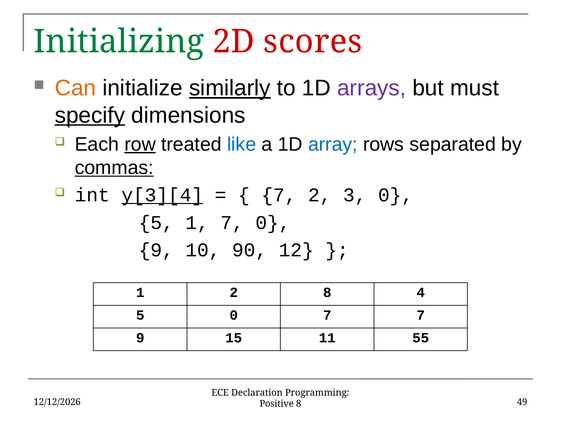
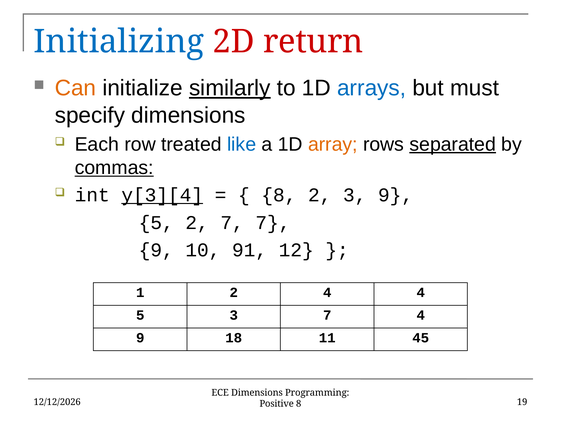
Initializing colour: green -> blue (119, 42)
scores: scores -> return (313, 42)
arrays colour: purple -> blue (372, 88)
specify underline: present -> none (90, 115)
row underline: present -> none (140, 144)
array colour: blue -> orange (333, 144)
separated underline: none -> present (453, 144)
7: 7 -> 8 (279, 195)
3 0: 0 -> 9 (396, 195)
5 1: 1 -> 2 (197, 222)
7 0: 0 -> 7 (273, 222)
90: 90 -> 91 (250, 250)
2 8: 8 -> 4 (327, 292)
5 0: 0 -> 3 (234, 315)
7 7: 7 -> 4 (421, 315)
15: 15 -> 18 (234, 338)
55: 55 -> 45 (421, 338)
ECE Declaration: Declaration -> Dimensions (257, 392)
49: 49 -> 19 (522, 402)
